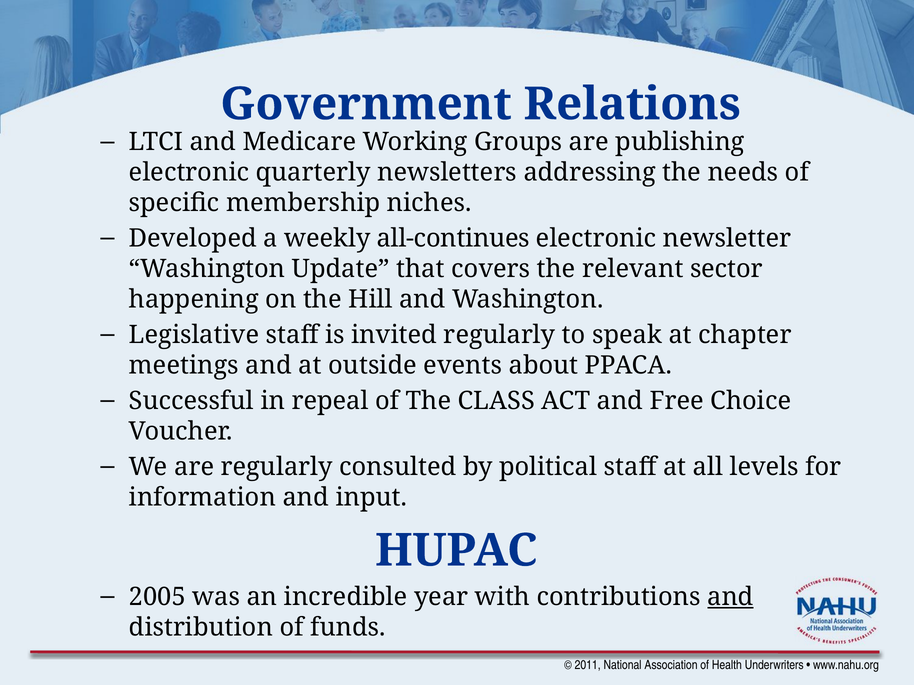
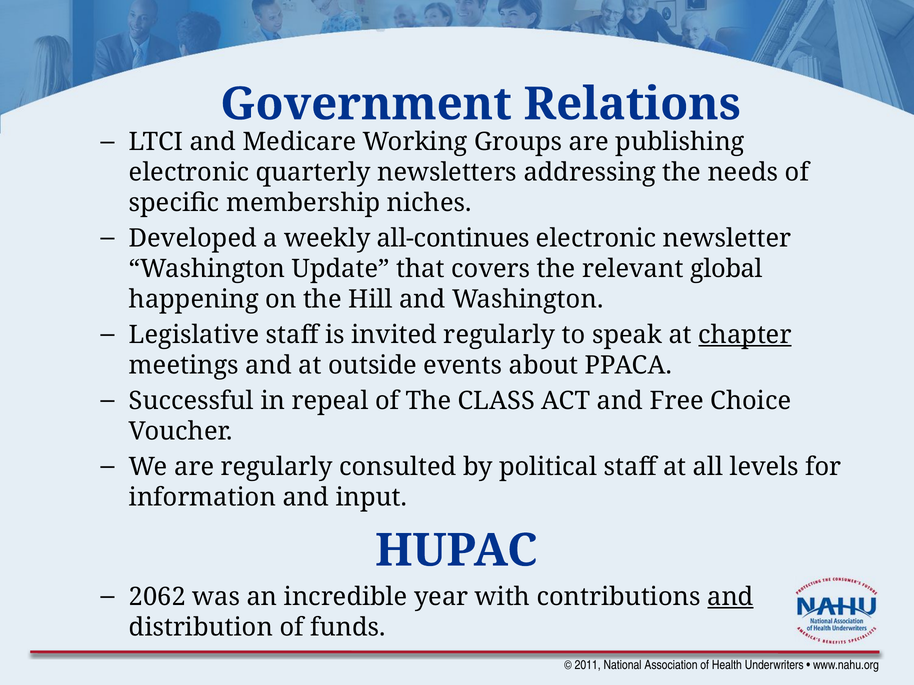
sector: sector -> global (726, 269)
chapter underline: none -> present (745, 335)
2005: 2005 -> 2062 (157, 597)
